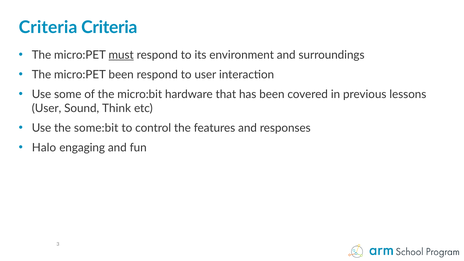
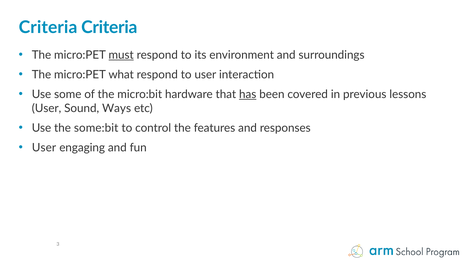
micro:PET been: been -> what (121, 75)
has underline: none -> present (248, 94)
Think: Think -> Ways (117, 108)
Halo: Halo -> User (44, 148)
